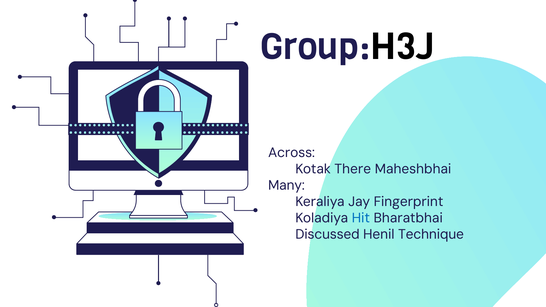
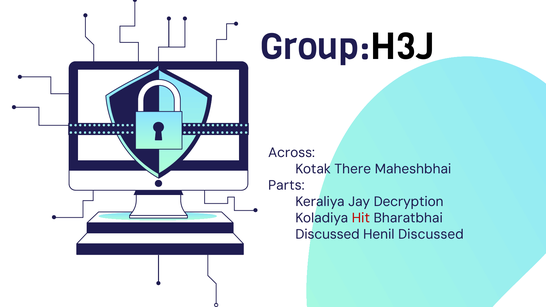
Many: Many -> Parts (286, 185)
Fingerprint: Fingerprint -> Decryption (409, 202)
Hit colour: blue -> red (361, 218)
Henil Technique: Technique -> Discussed (431, 234)
